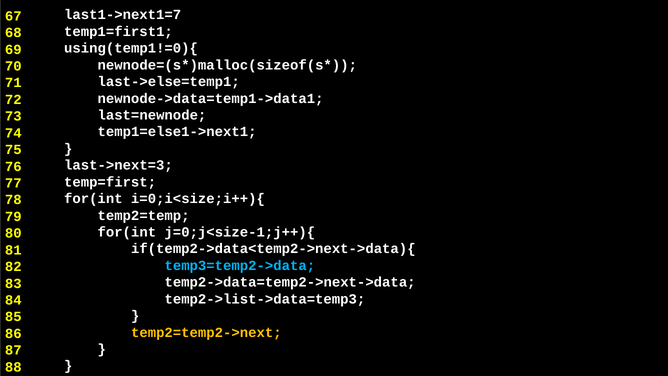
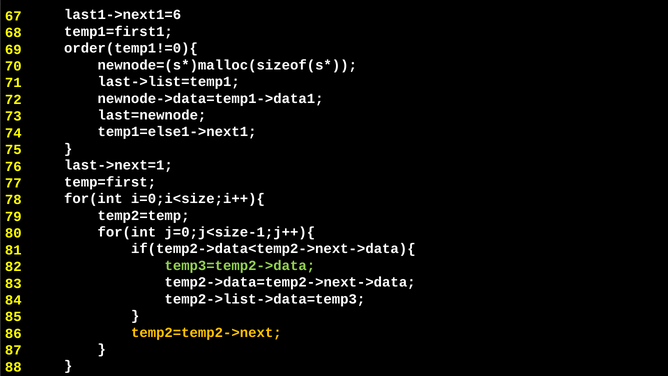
last1->next1=7: last1->next1=7 -> last1->next1=6 (123, 15)
using(temp1!=0){: using(temp1!=0){ -> order(temp1!=0){ (131, 48)
last->else=temp1: last->else=temp1 -> last->list=temp1 (169, 82)
last->next=3: last->next=3 -> last->next=1 (118, 165)
temp3=temp2->data colour: light blue -> light green (240, 265)
